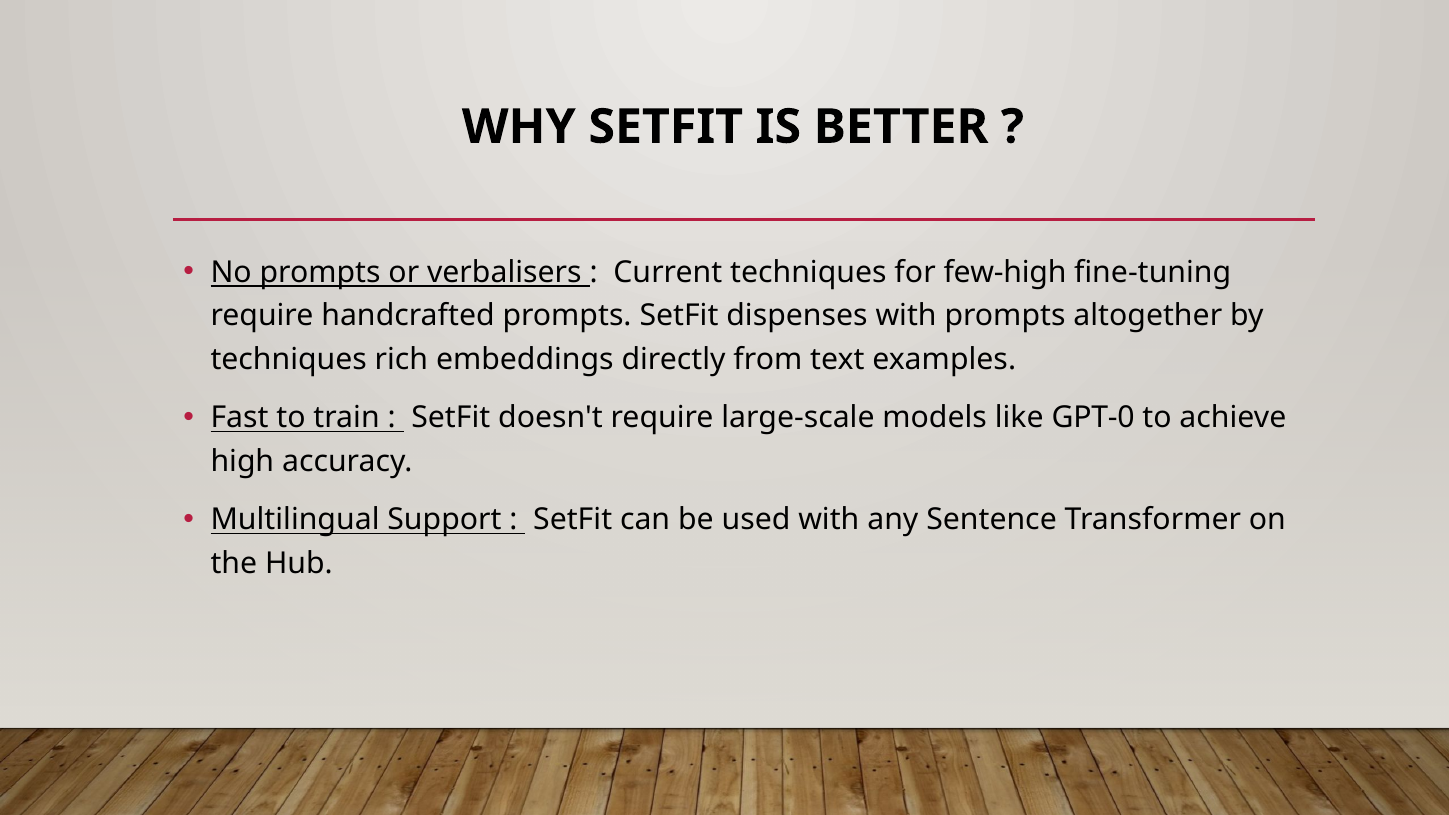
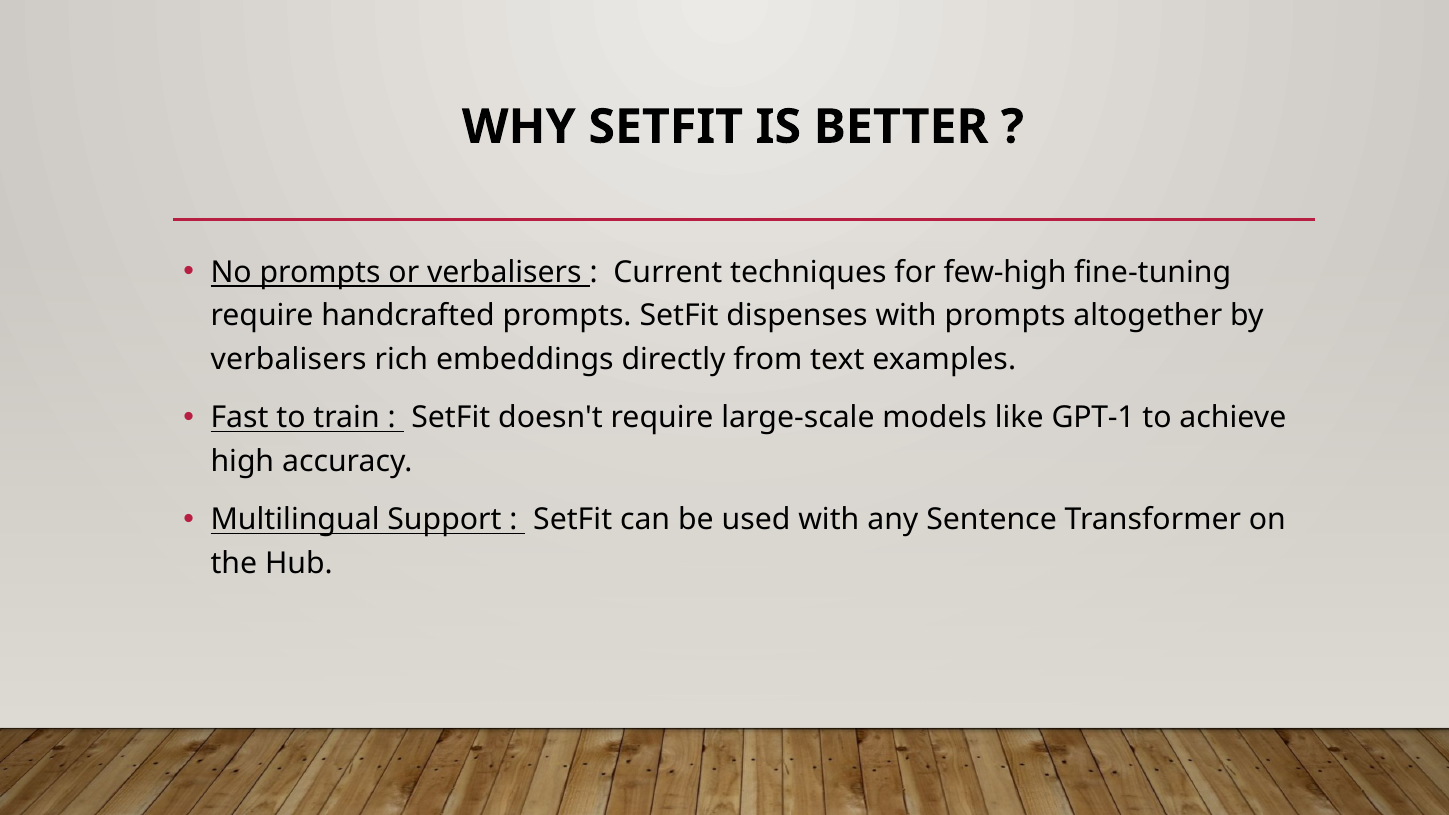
techniques: techniques -> verbalisers (289, 359)
GPT-0: GPT-0 -> GPT-1 (1093, 418)
